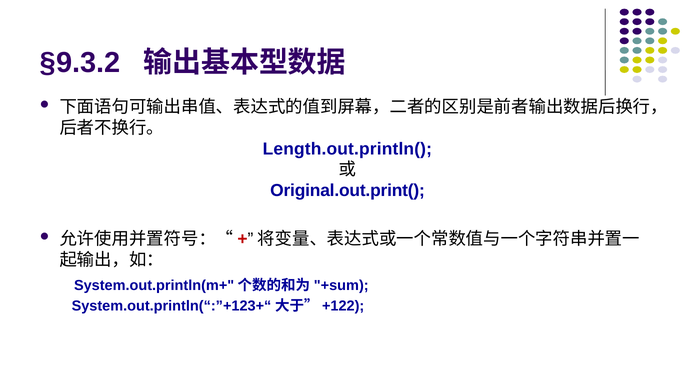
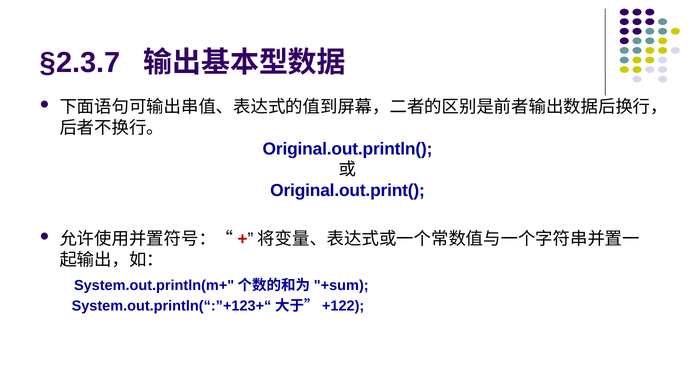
§9.3.2: §9.3.2 -> §2.3.7 (80, 63)
Length.out.println(: Length.out.println( -> Original.out.println( (348, 149)
